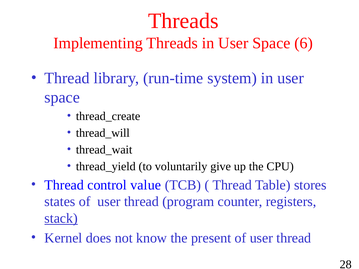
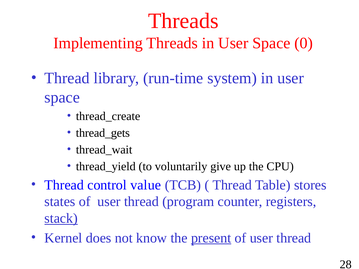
6: 6 -> 0 (304, 43)
thread_will: thread_will -> thread_gets (103, 133)
present underline: none -> present (211, 238)
